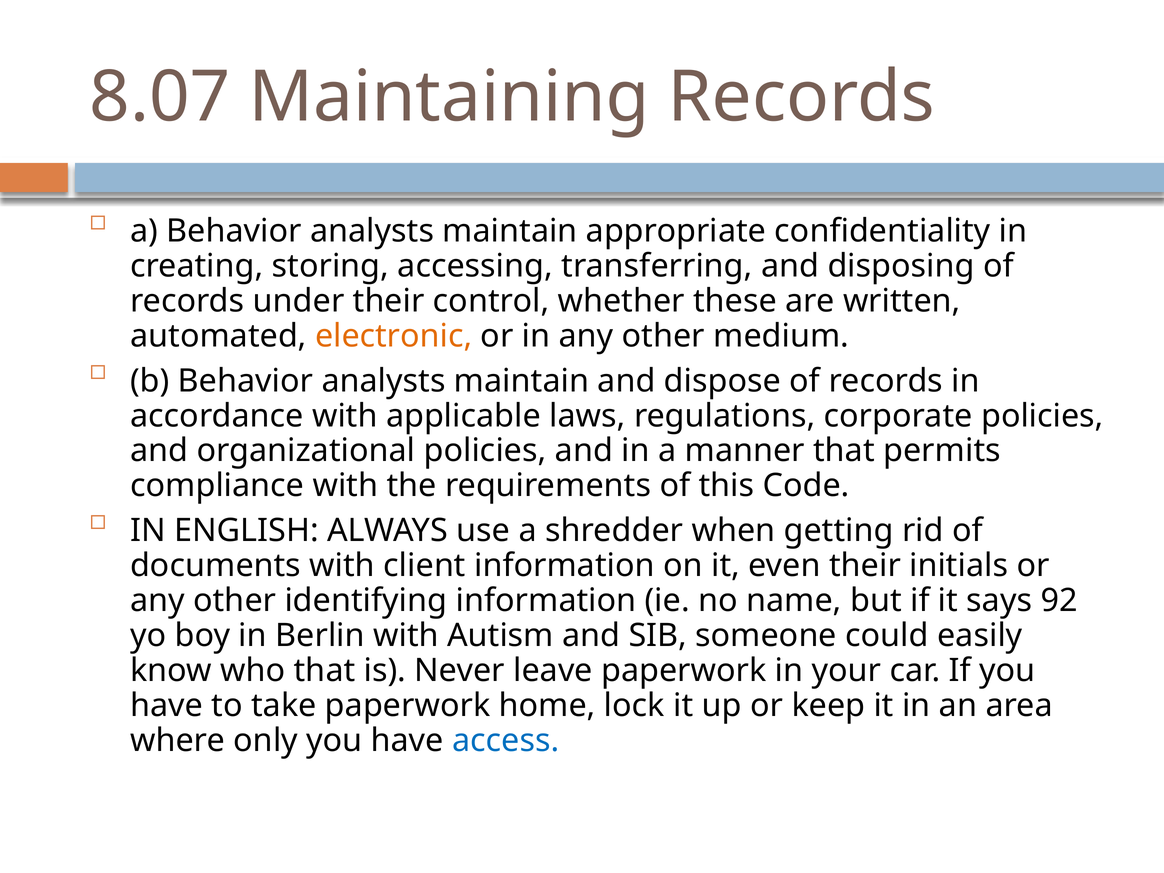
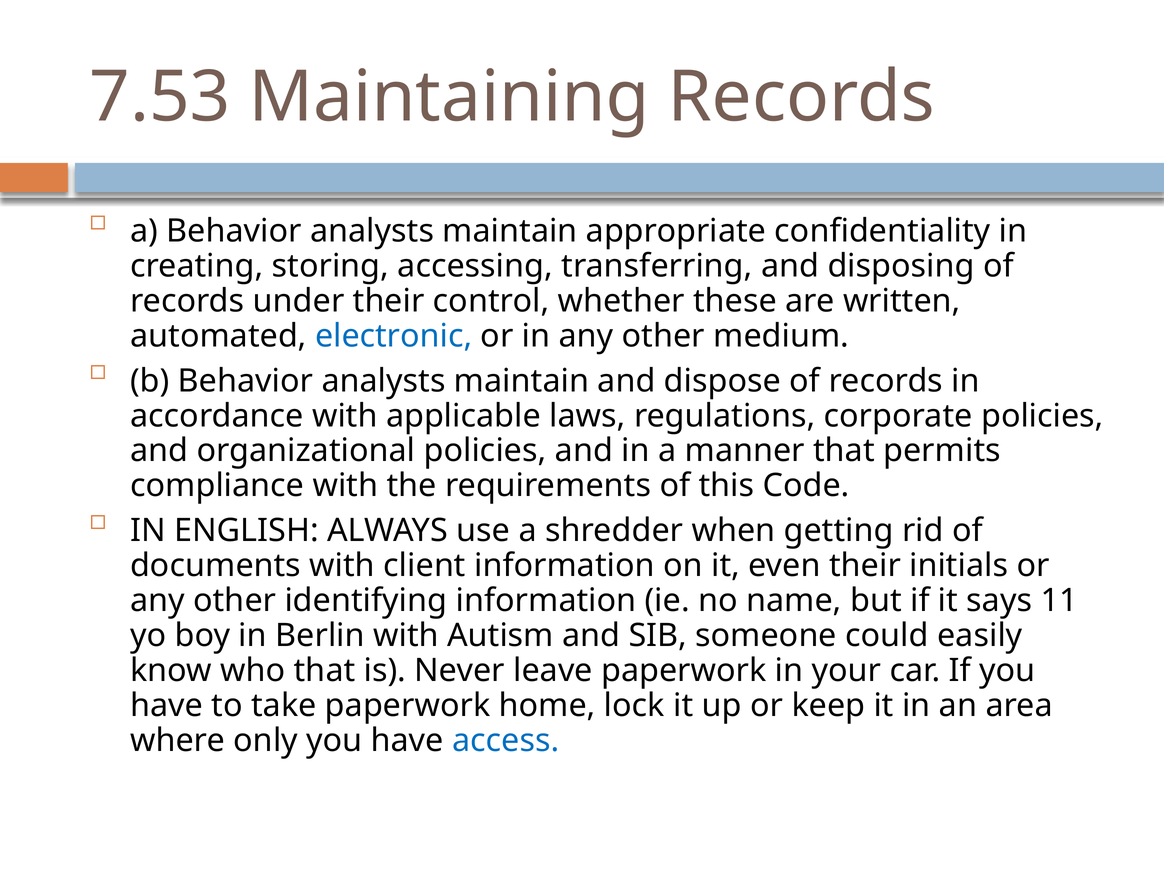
8.07: 8.07 -> 7.53 (160, 97)
electronic colour: orange -> blue (394, 336)
92: 92 -> 11 (1059, 601)
